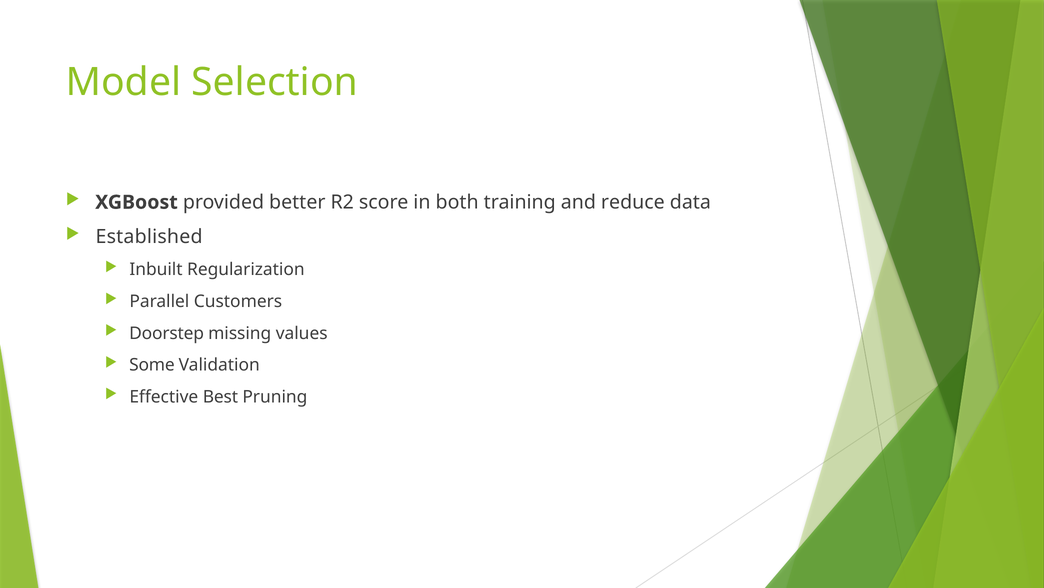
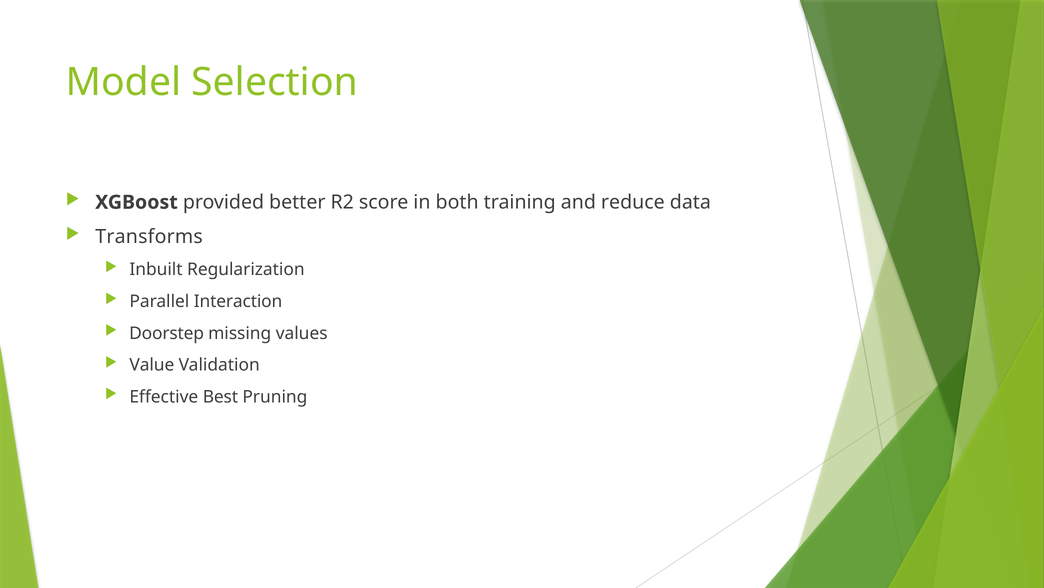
Established: Established -> Transforms (149, 236)
Customers: Customers -> Interaction (238, 301)
Some: Some -> Value (152, 365)
